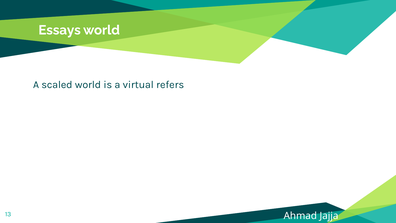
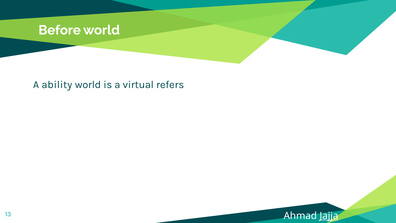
Essays: Essays -> Before (60, 30)
scaled: scaled -> ability (57, 85)
Jajja underline: none -> present (329, 216)
